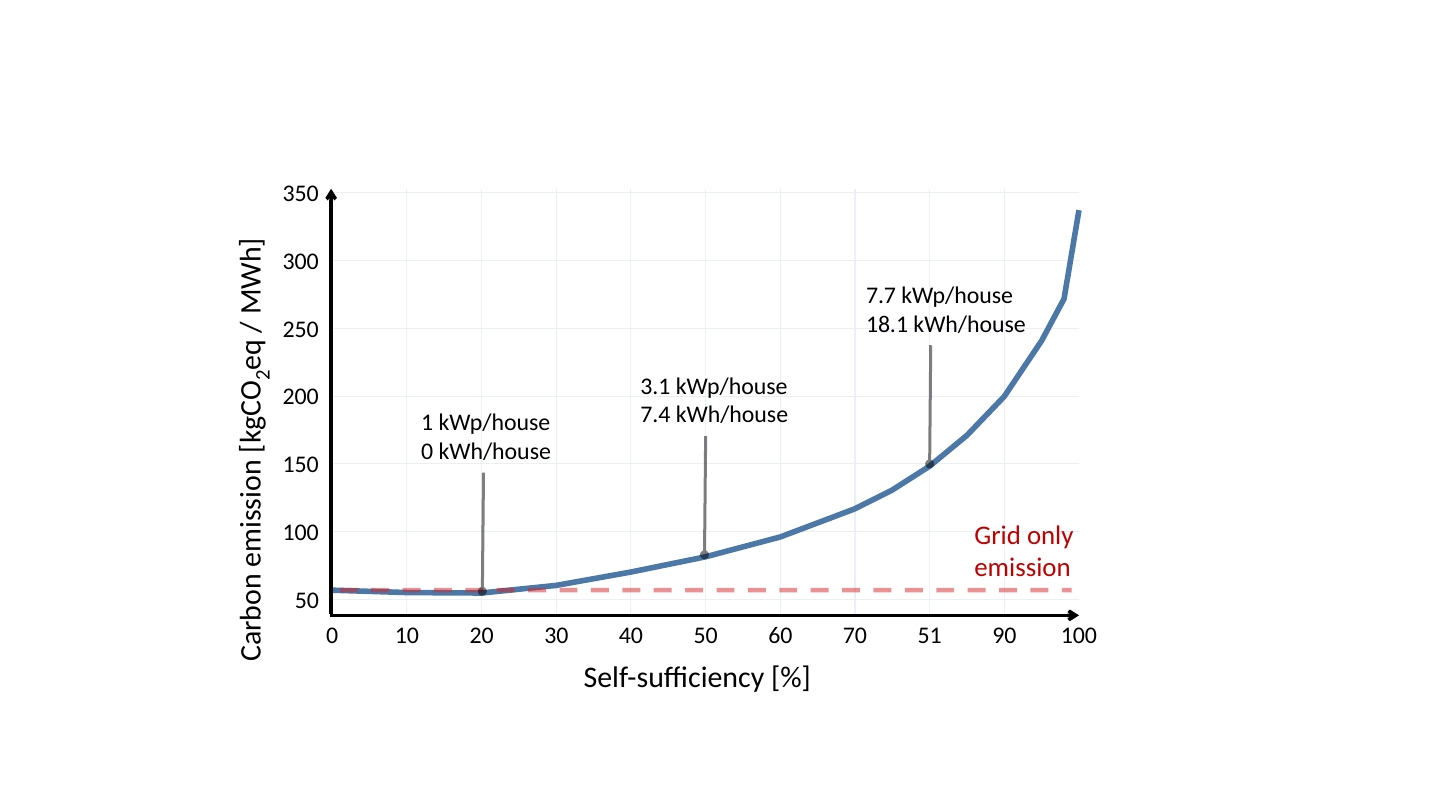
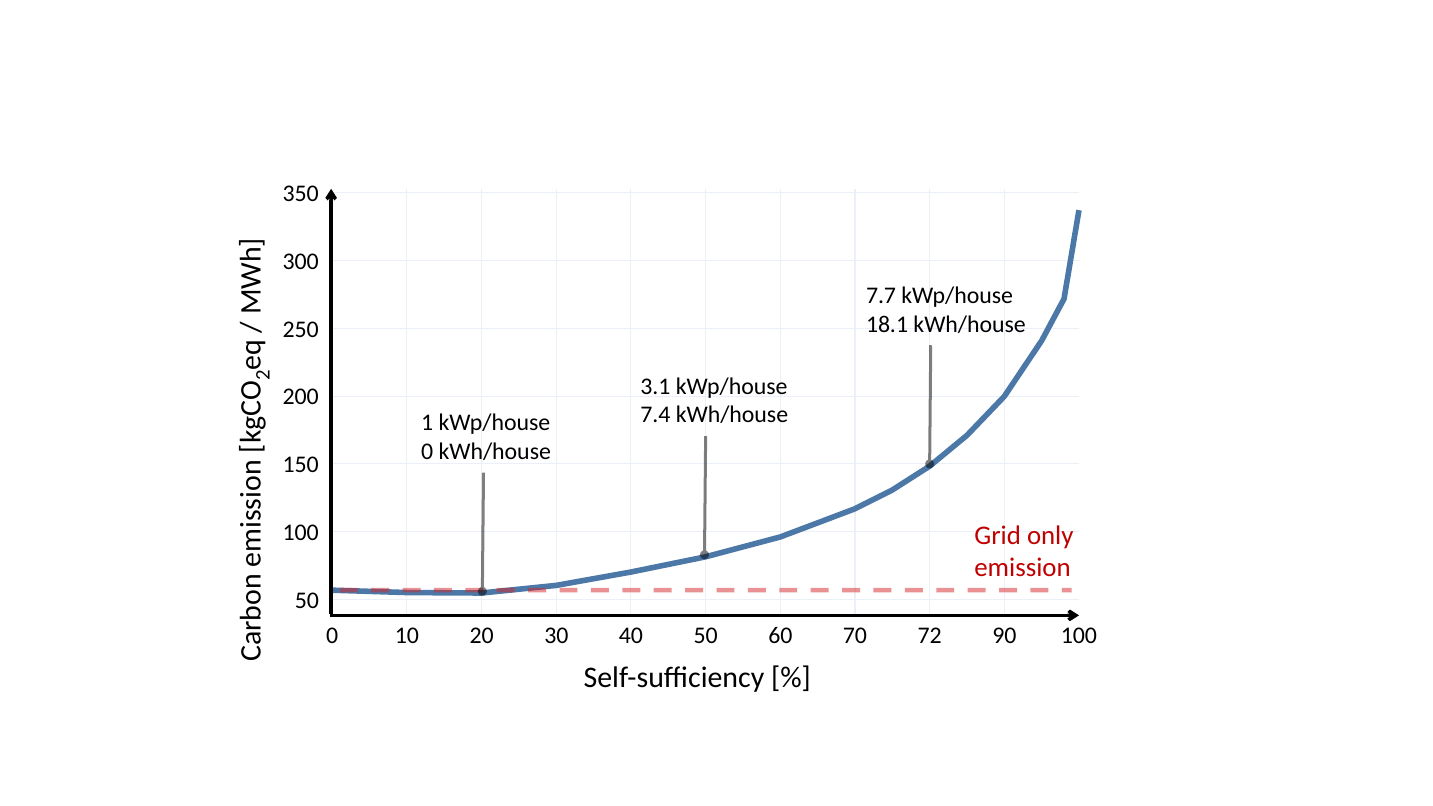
51: 51 -> 72 (930, 636)
